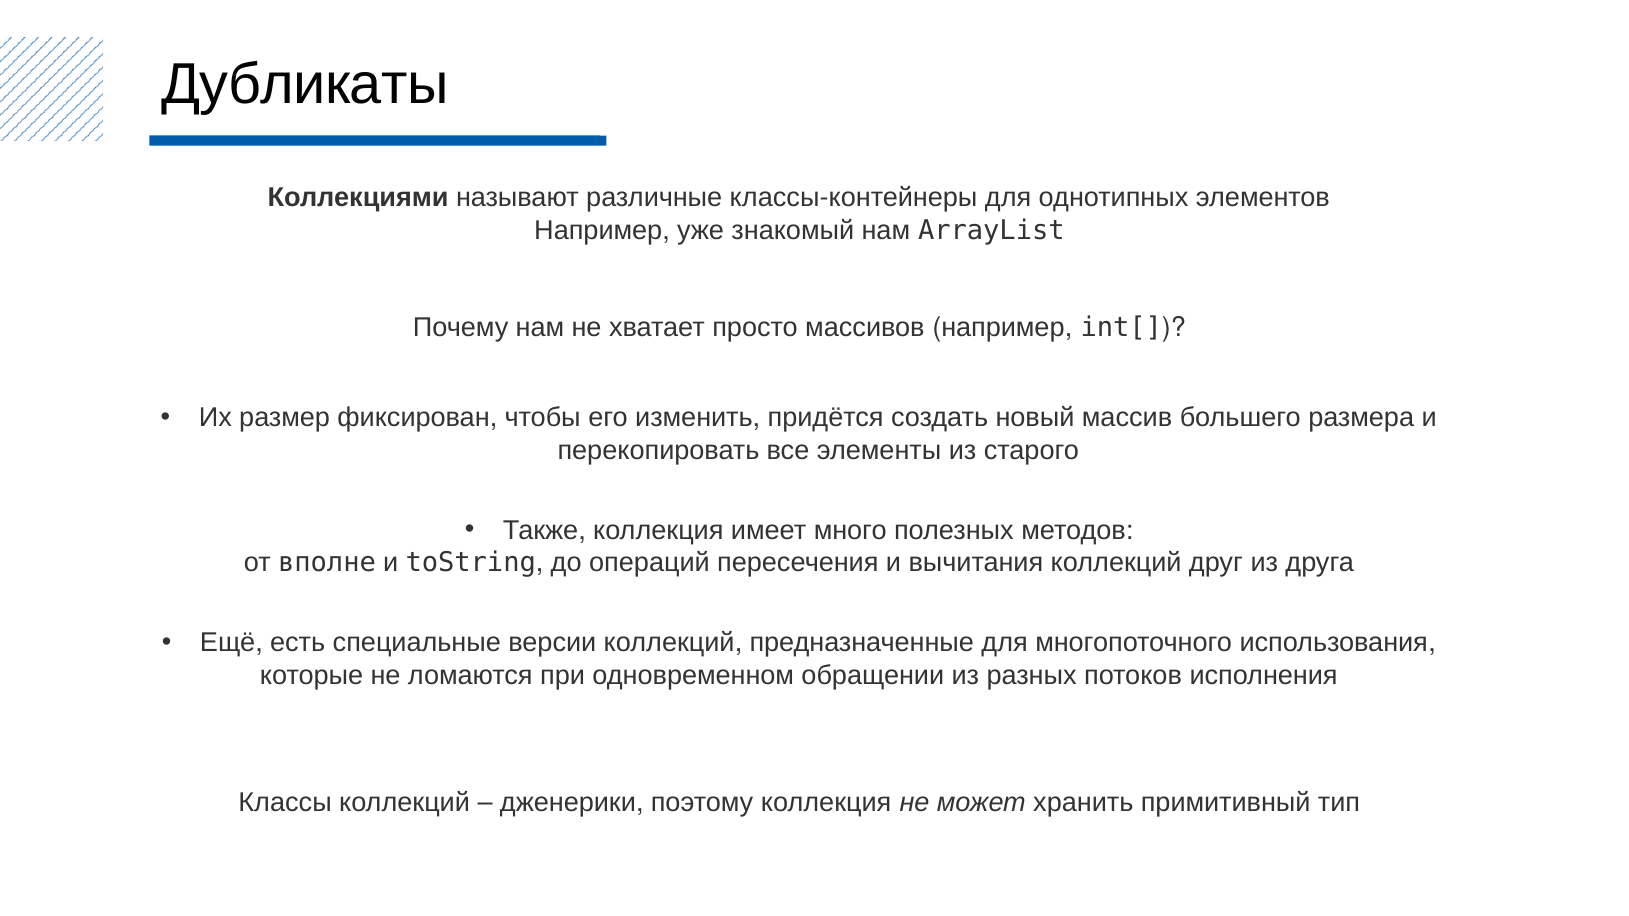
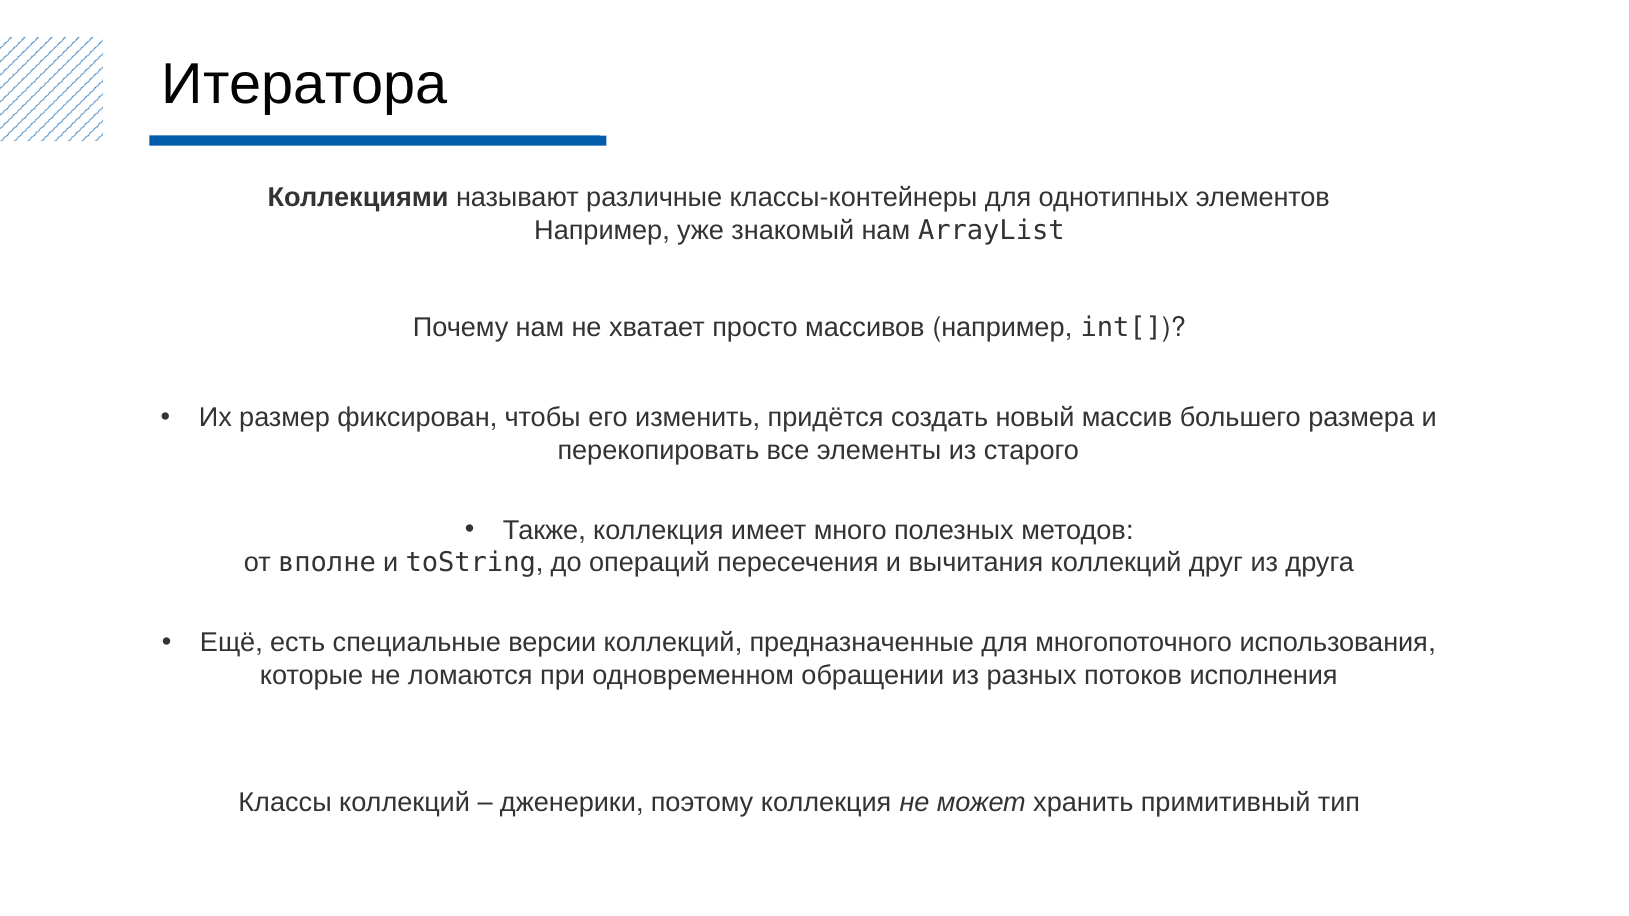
Дубликаты: Дубликаты -> Итератора (305, 84)
